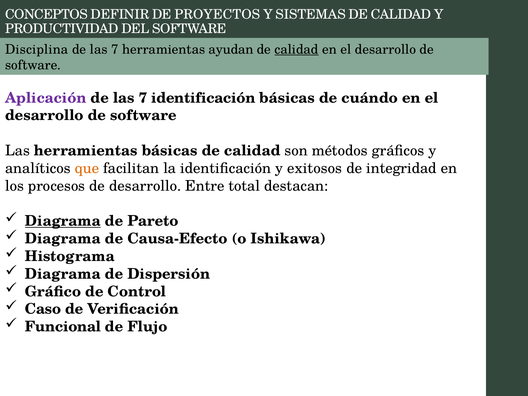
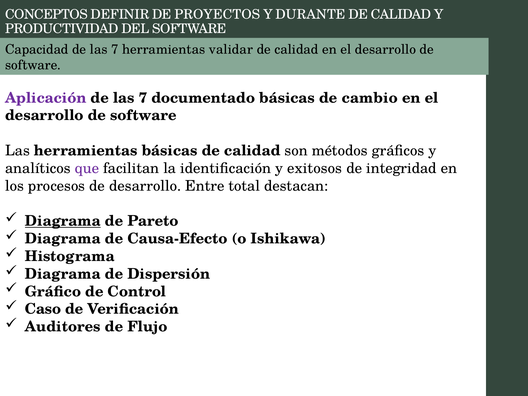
SISTEMAS: SISTEMAS -> DURANTE (311, 15)
Disciplina: Disciplina -> Capacidad (37, 49)
ayudan: ayudan -> validar (231, 49)
calidad underline: present -> none (297, 49)
7 identificación: identificación -> documentado (203, 98)
cuándo: cuándo -> cambio (370, 98)
que colour: orange -> purple (87, 168)
Funcional: Funcional -> Auditores (63, 327)
